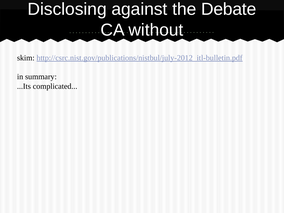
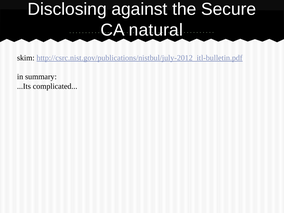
Debate: Debate -> Secure (229, 9)
without: without -> natural (156, 30)
